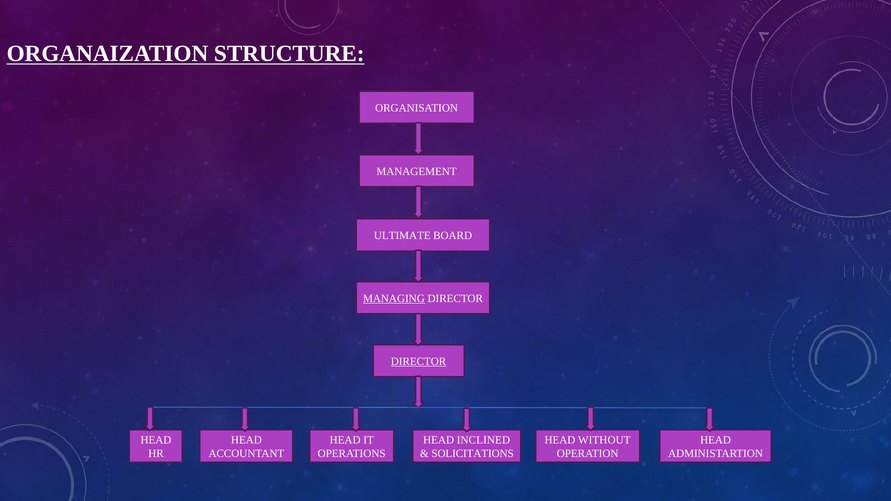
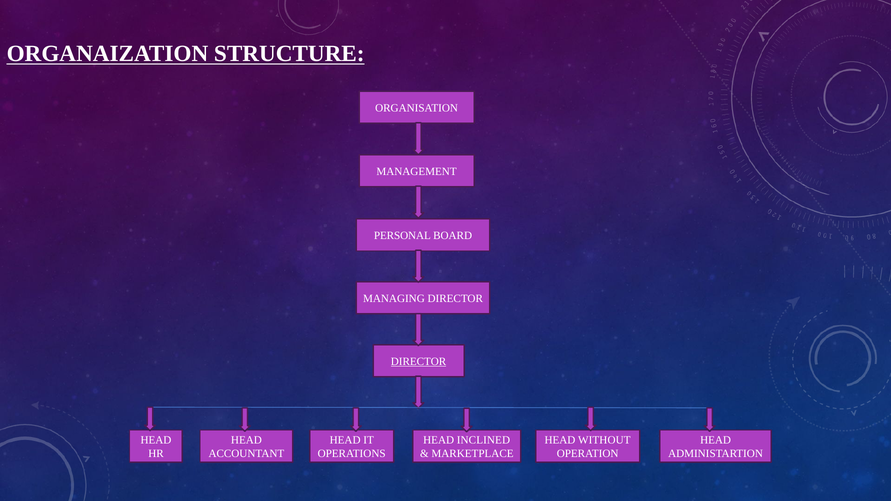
ULTIMATE: ULTIMATE -> PERSONAL (402, 236)
MANAGING underline: present -> none (394, 299)
SOLICITATIONS: SOLICITATIONS -> MARKETPLACE (473, 454)
